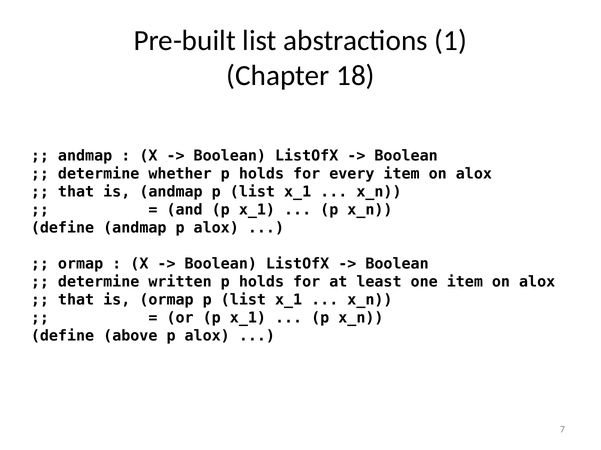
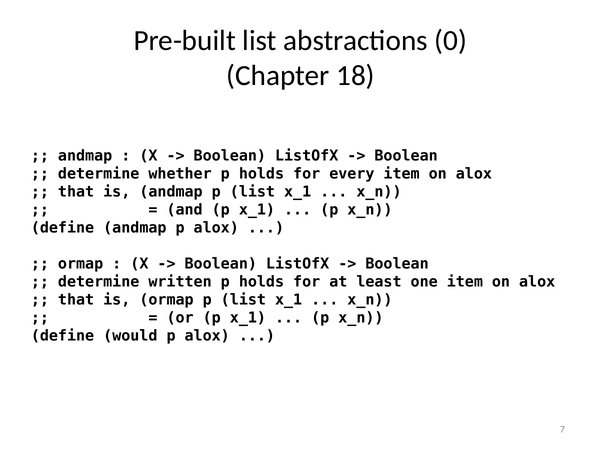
1: 1 -> 0 (451, 41)
above: above -> would (130, 337)
